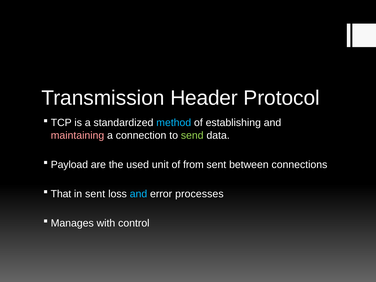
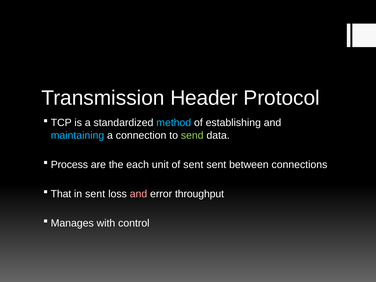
maintaining colour: pink -> light blue (77, 135)
Payload: Payload -> Process (69, 165)
used: used -> each (138, 165)
of from: from -> sent (193, 165)
and colour: light blue -> pink (138, 194)
processes: processes -> throughput (200, 194)
